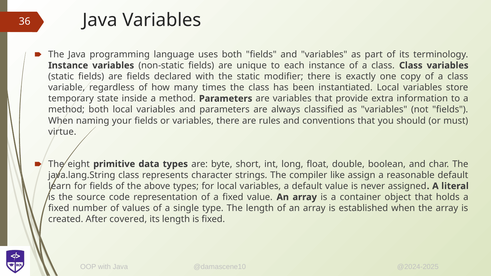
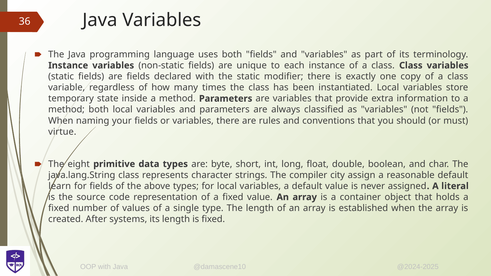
like: like -> city (338, 175)
covered: covered -> systems (128, 219)
